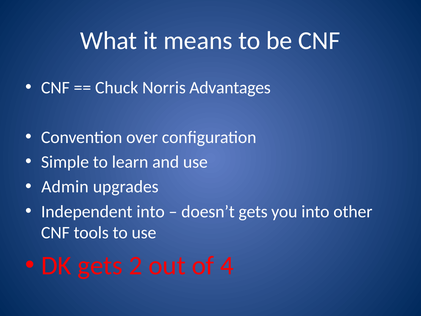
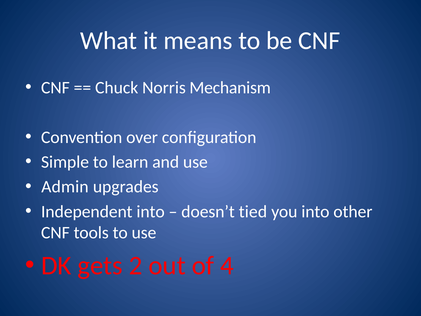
Advantages: Advantages -> Mechanism (230, 88)
doesn’t gets: gets -> tied (253, 212)
